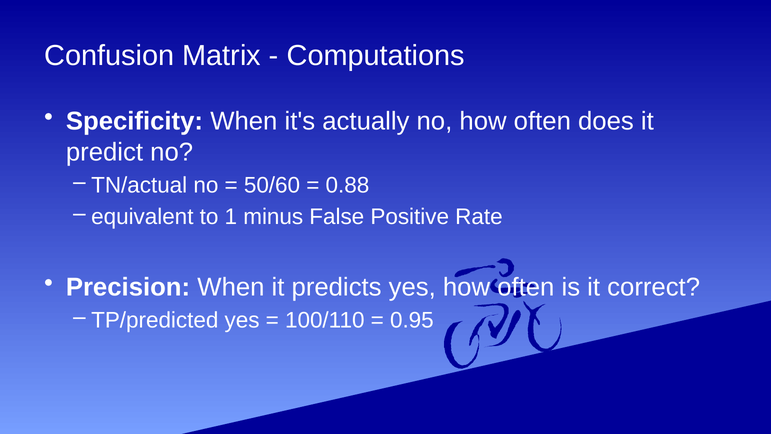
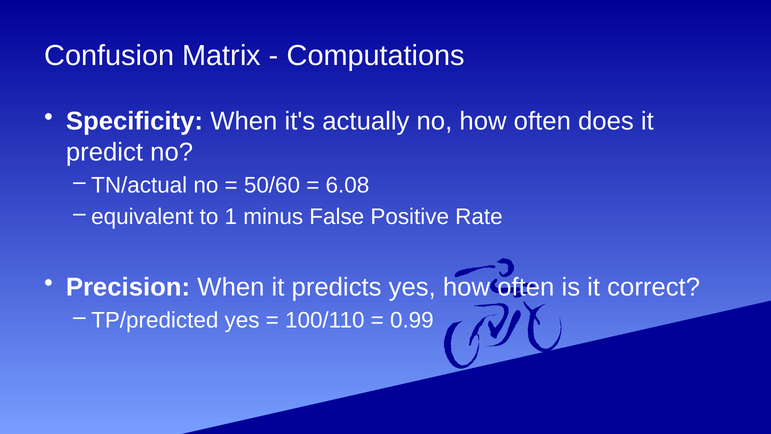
0.88: 0.88 -> 6.08 (347, 185)
0.95: 0.95 -> 0.99 (412, 320)
